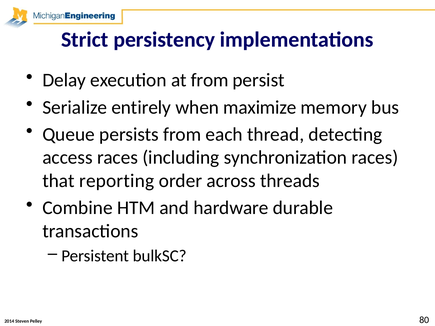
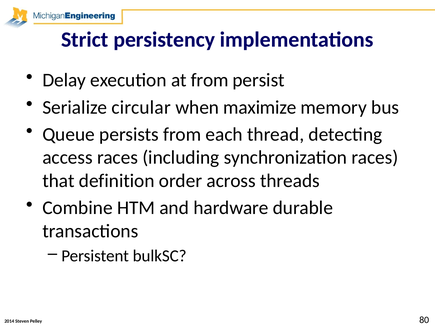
entirely: entirely -> circular (141, 107)
reporting: reporting -> definition (117, 181)
